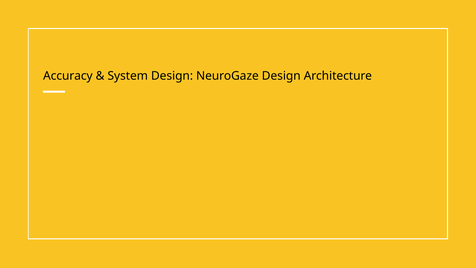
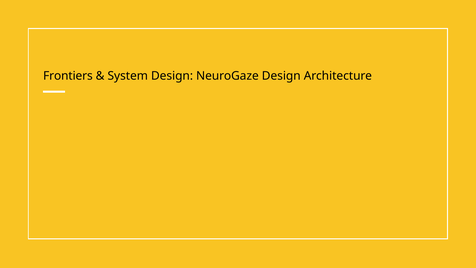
Accuracy: Accuracy -> Frontiers (68, 76)
